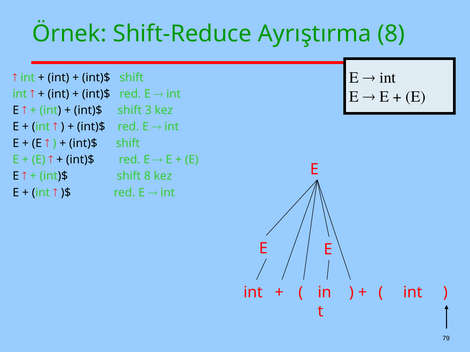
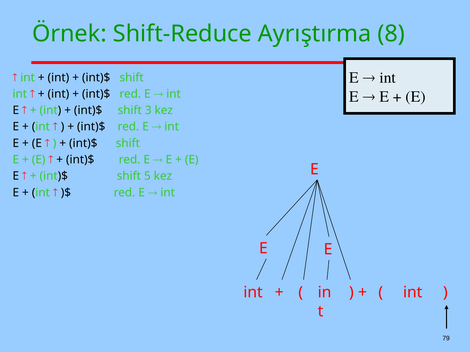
shift 8: 8 -> 5 (147, 176)
